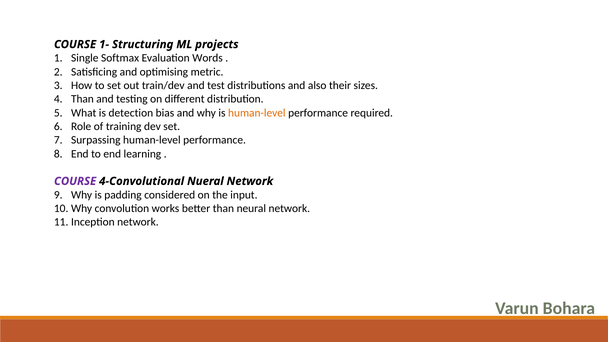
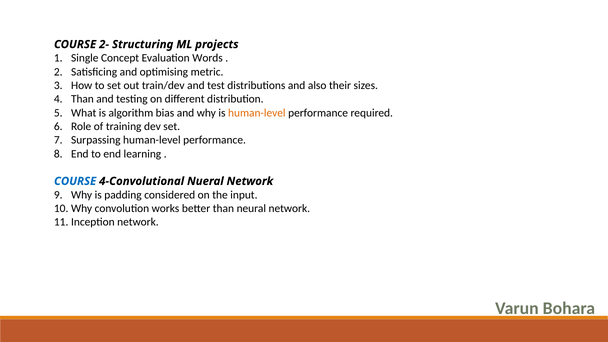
1-: 1- -> 2- (104, 44)
Softmax: Softmax -> Concept (120, 58)
detection: detection -> algorithm (131, 113)
COURSE colour: purple -> blue (75, 181)
